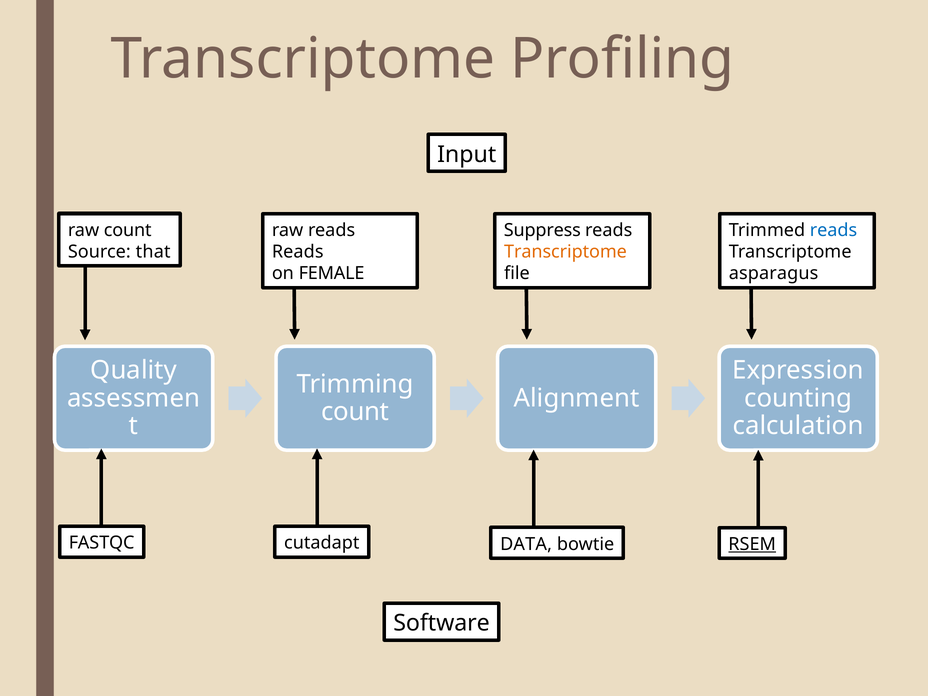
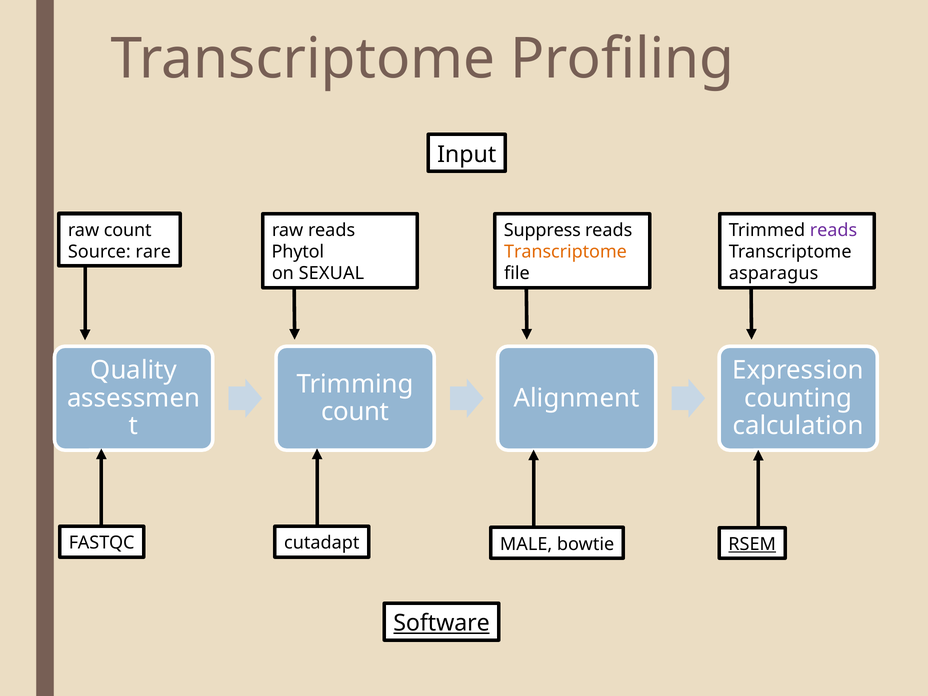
reads colour: blue -> purple (833, 230)
that: that -> rare (153, 252)
Reads: Reads -> Phytol (298, 252)
FEMALE: FEMALE -> SEXUAL (331, 274)
DATA: DATA -> MALE (526, 544)
Software underline: none -> present (442, 623)
